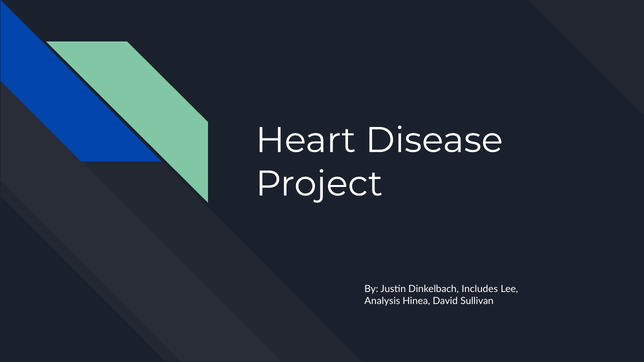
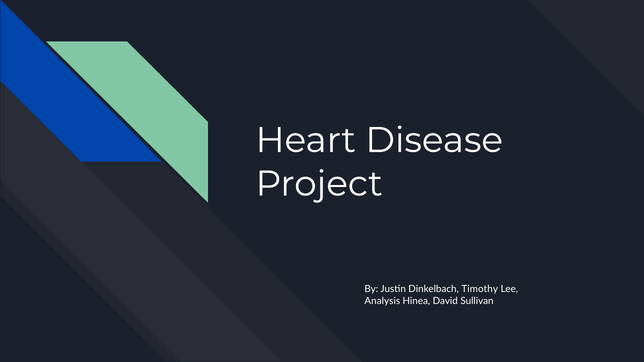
Includes: Includes -> Timothy (480, 289)
